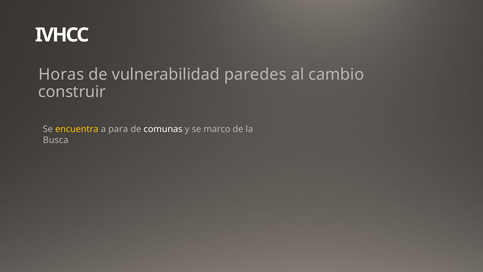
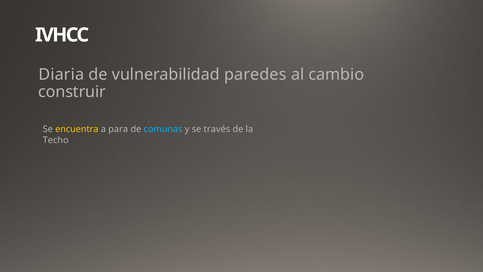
Horas: Horas -> Diaria (61, 74)
comunas colour: white -> light blue (163, 129)
marco: marco -> través (217, 129)
Busca: Busca -> Techo (56, 140)
